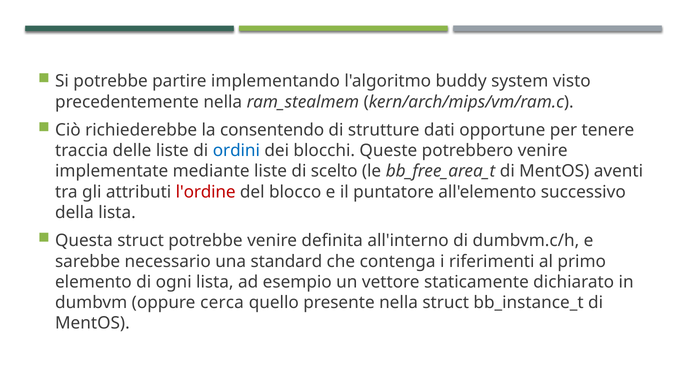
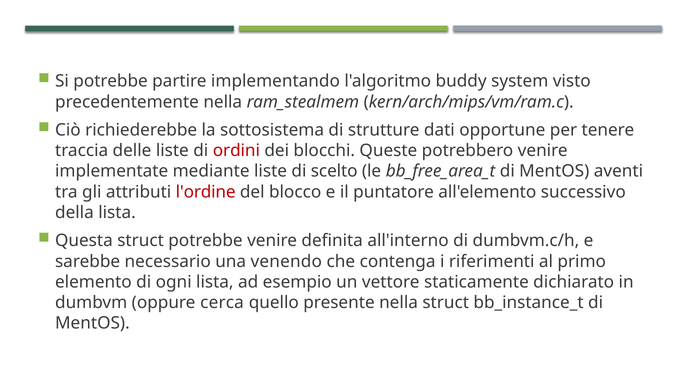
consentendo: consentendo -> sottosistema (272, 130)
ordini colour: blue -> red (236, 151)
standard: standard -> venendo (286, 262)
